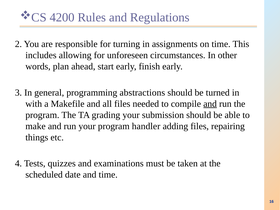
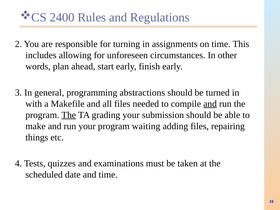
4200: 4200 -> 2400 (62, 17)
The underline: none -> present (69, 115)
handler: handler -> waiting (146, 126)
